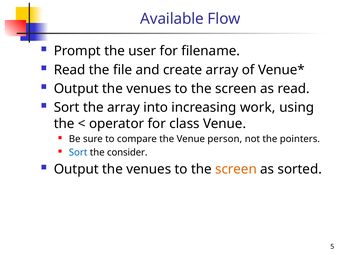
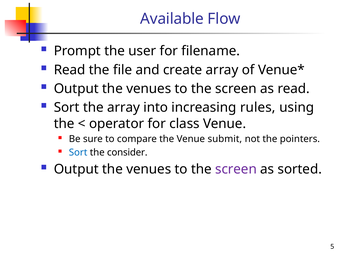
work: work -> rules (258, 107)
person: person -> submit (225, 139)
screen colour: orange -> purple (236, 169)
